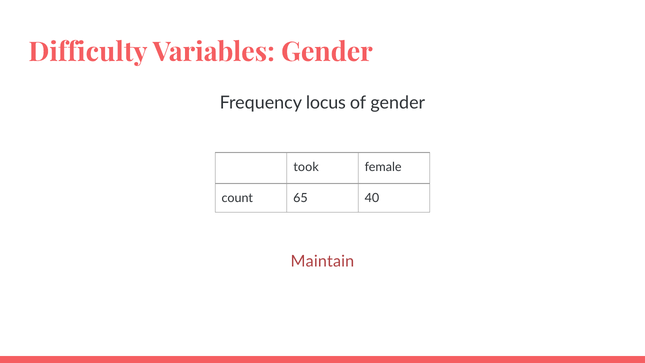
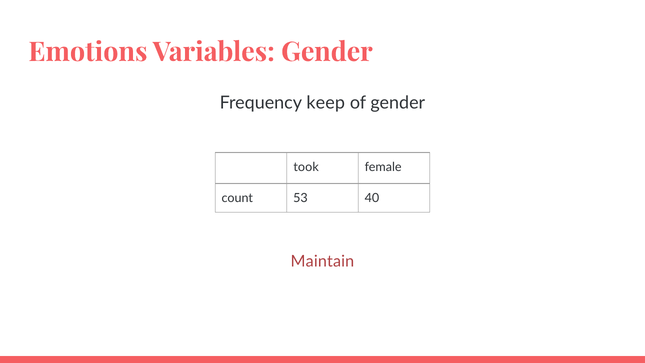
Difficulty: Difficulty -> Emotions (88, 52)
locus: locus -> keep (326, 103)
65: 65 -> 53 (300, 198)
